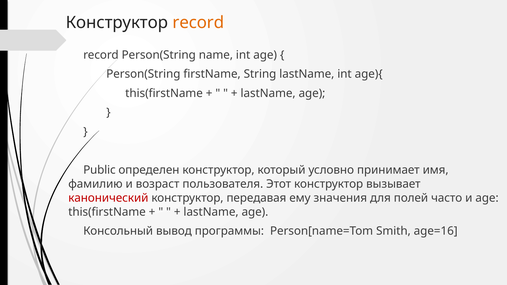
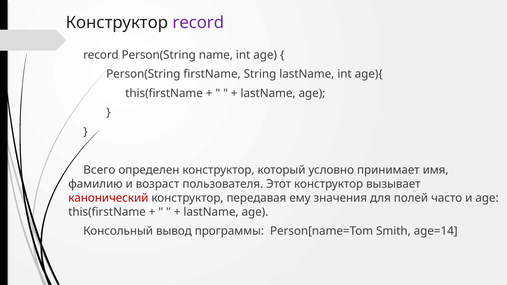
record colour: orange -> purple (198, 23)
Public: Public -> Всего (99, 170)
age=16: age=16 -> age=14 (436, 231)
